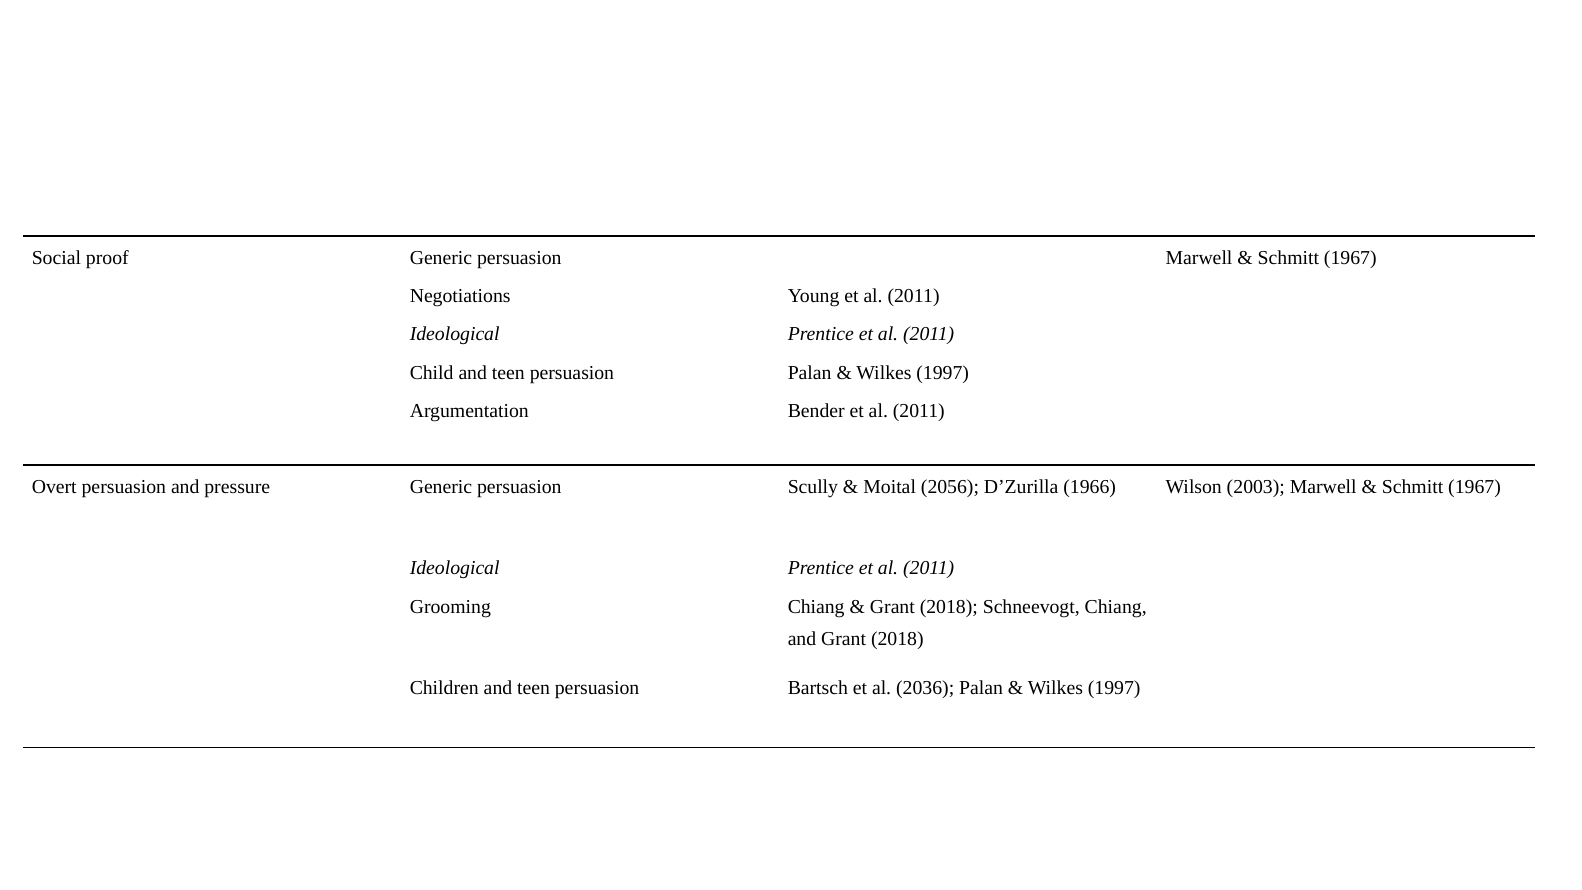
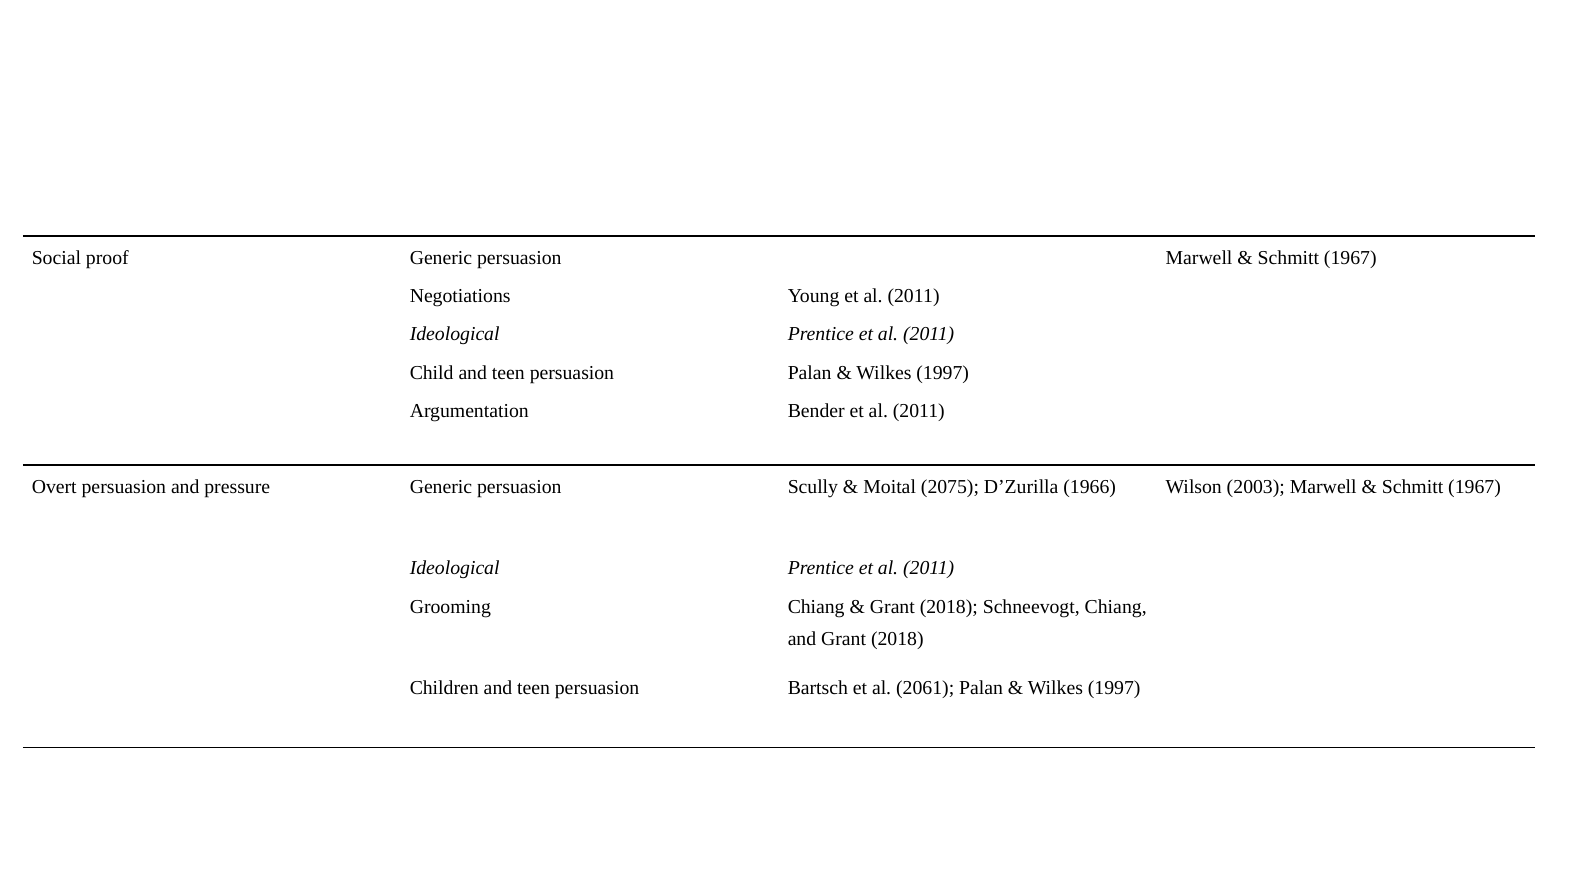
2056: 2056 -> 2075 (950, 487)
2036: 2036 -> 2061 (925, 688)
